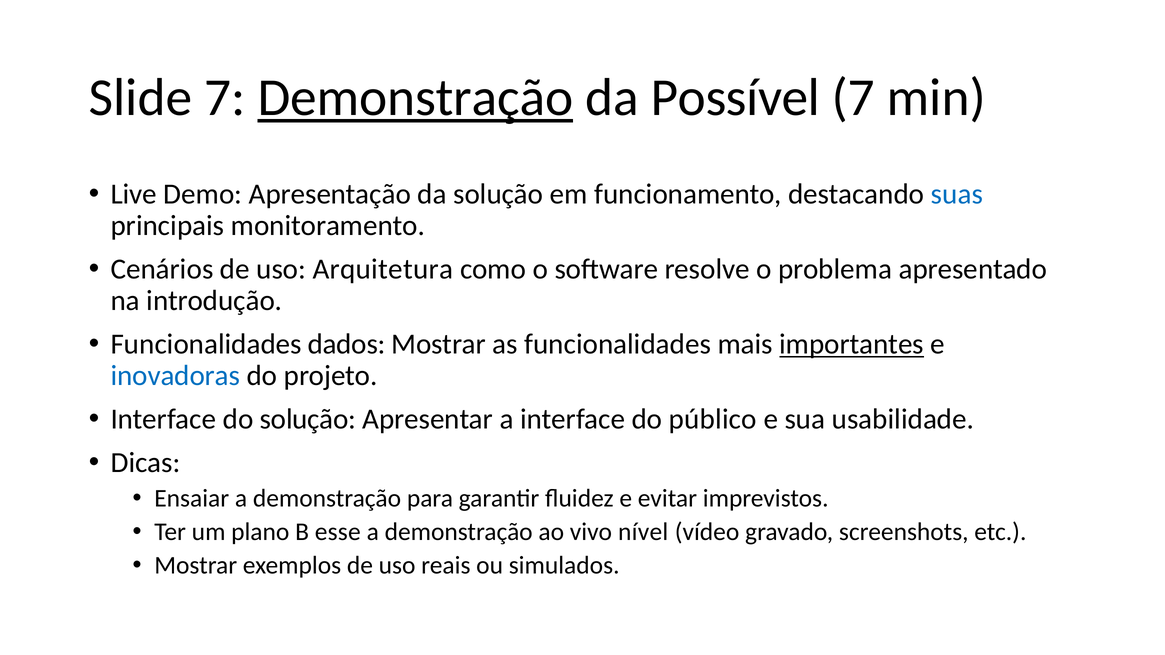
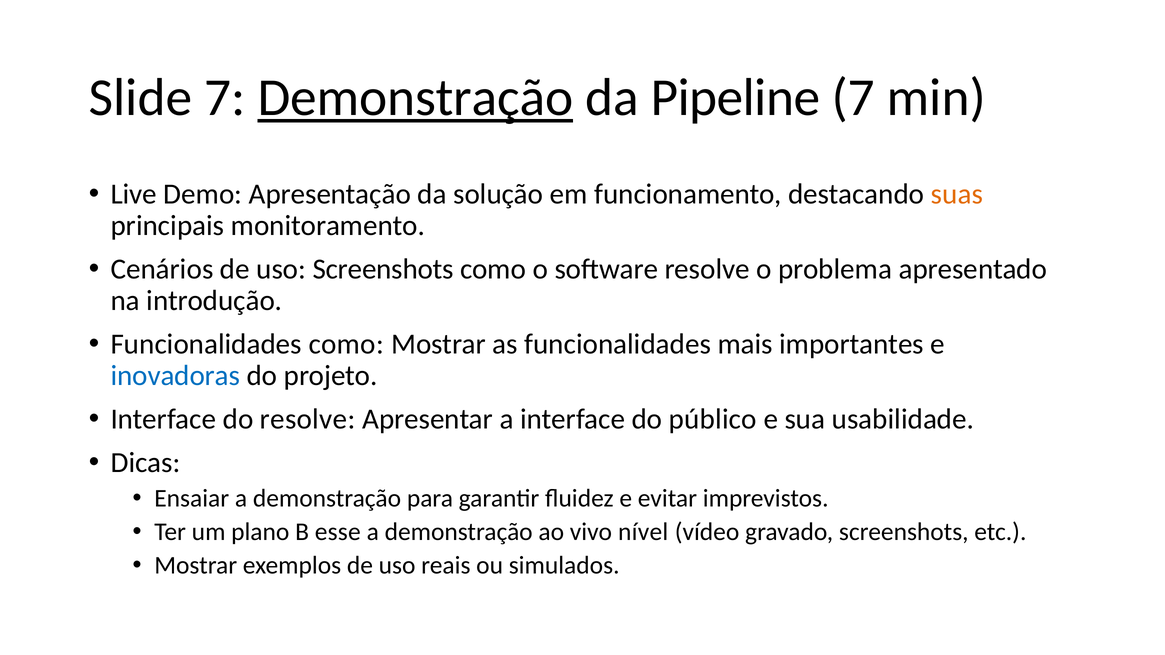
Possível: Possível -> Pipeline (735, 98)
suas colour: blue -> orange (957, 194)
uso Arquitetura: Arquitetura -> Screenshots (383, 269)
Funcionalidades dados: dados -> como (346, 344)
importantes underline: present -> none (852, 344)
do solução: solução -> resolve (308, 419)
